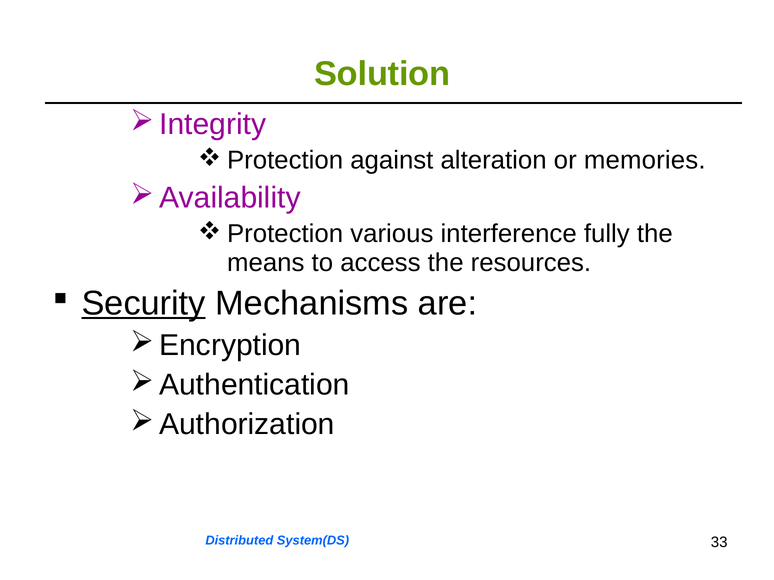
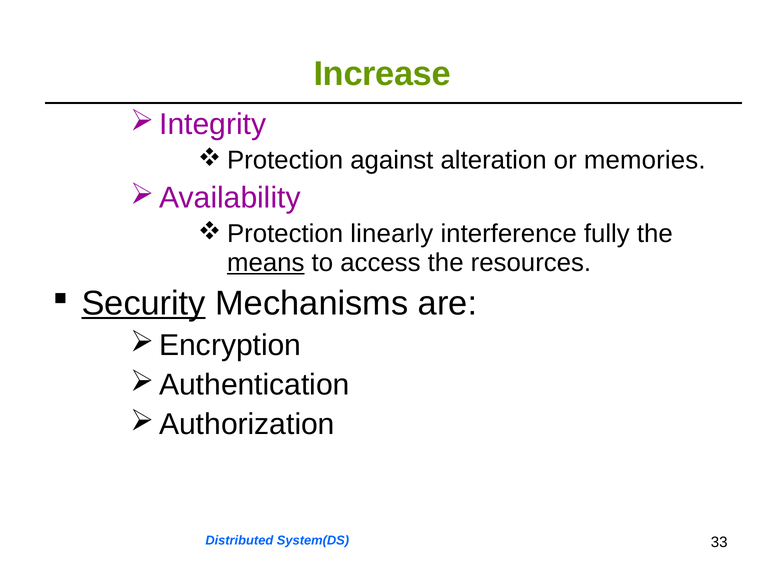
Solution: Solution -> Increase (382, 74)
various: various -> linearly (392, 234)
means underline: none -> present (266, 263)
